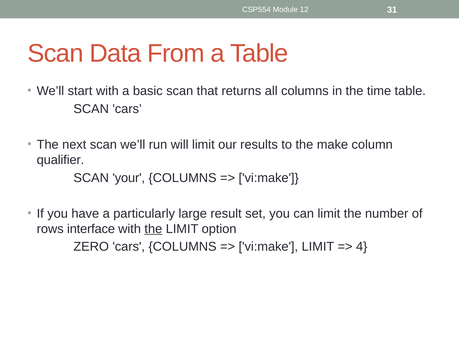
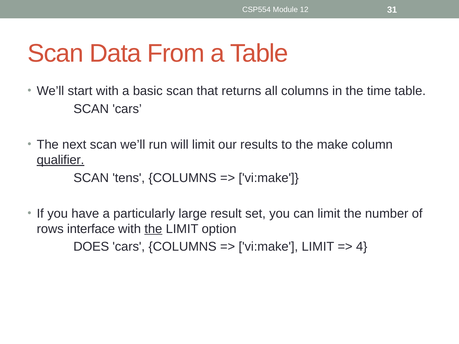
qualifier underline: none -> present (60, 160)
your: your -> tens (129, 178)
ZERO: ZERO -> DOES (91, 247)
